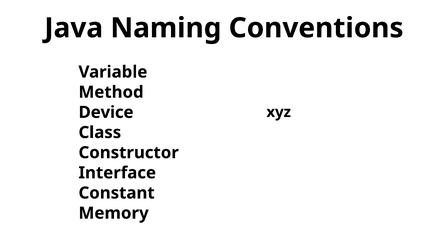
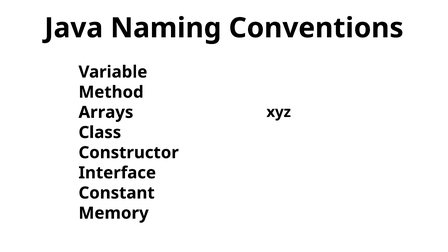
Device: Device -> Arrays (106, 112)
